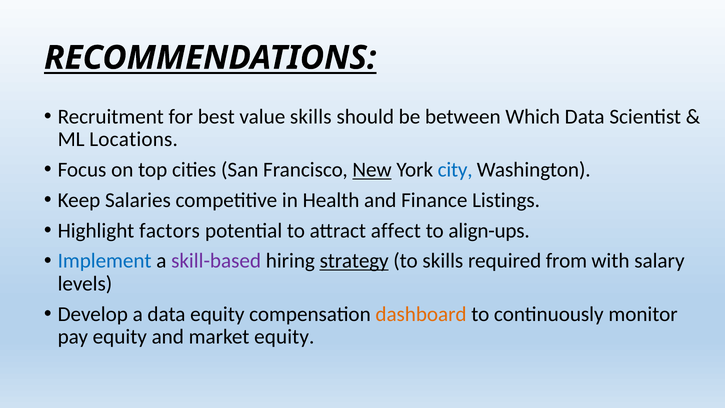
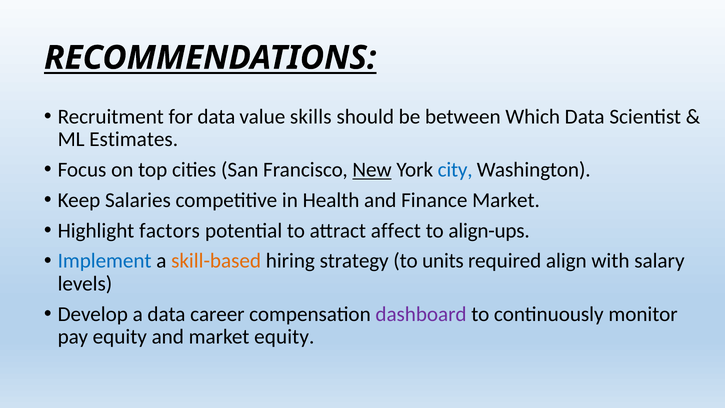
for best: best -> data (216, 117)
Locations: Locations -> Estimates (134, 139)
Finance Listings: Listings -> Market (506, 200)
skill-based colour: purple -> orange (216, 261)
strategy underline: present -> none (354, 261)
to skills: skills -> units (443, 261)
from: from -> align (566, 261)
data equity: equity -> career (217, 314)
dashboard colour: orange -> purple (421, 314)
